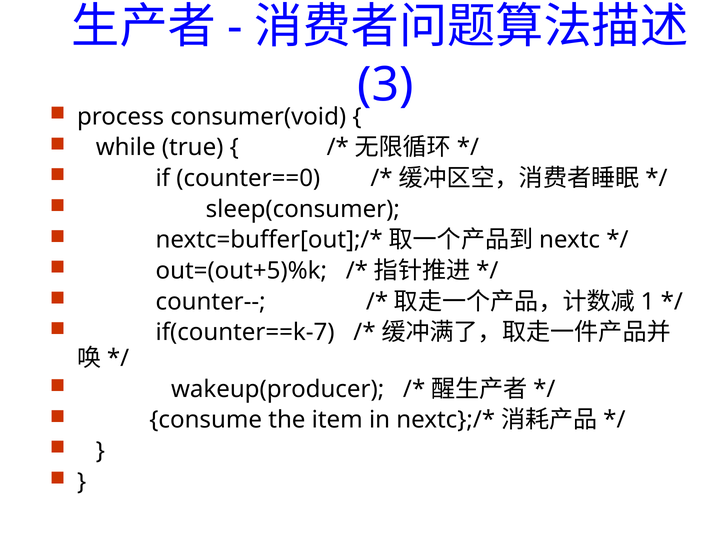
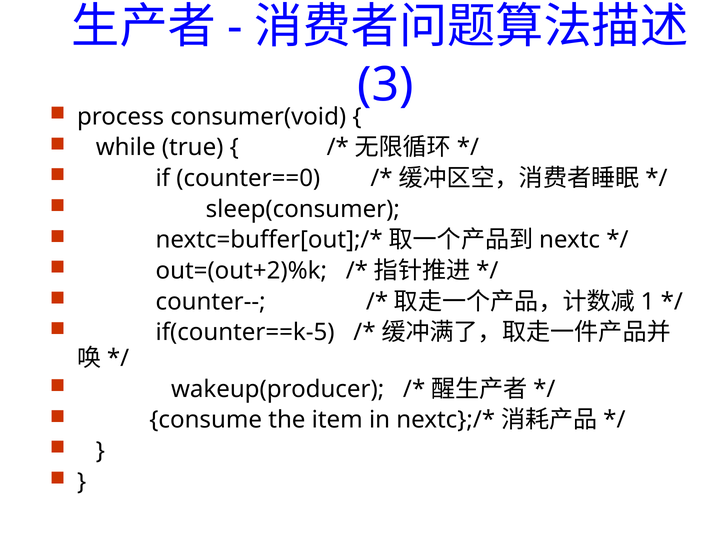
out=(out+5)%k: out=(out+5)%k -> out=(out+2)%k (241, 271)
if(counter==k-7: if(counter==k-7 -> if(counter==k-5 (245, 333)
